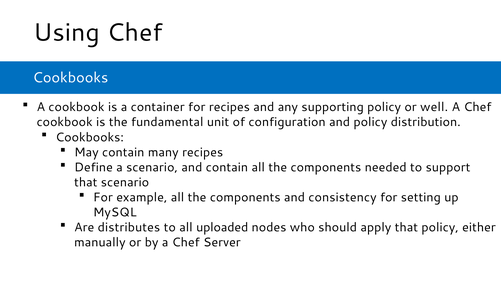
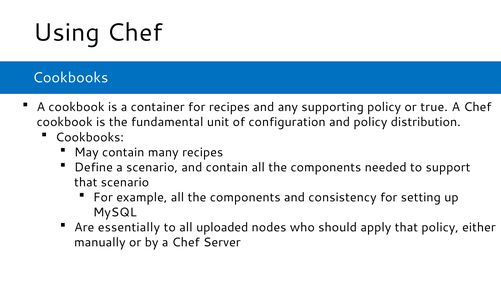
well: well -> true (434, 107)
distributes: distributes -> essentially (129, 227)
